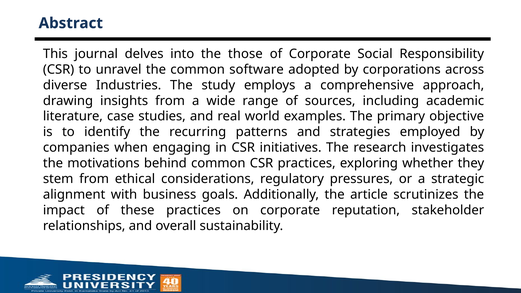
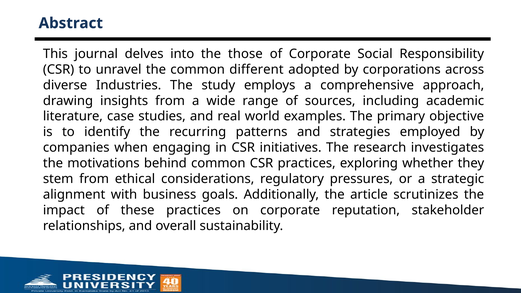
software: software -> different (256, 69)
